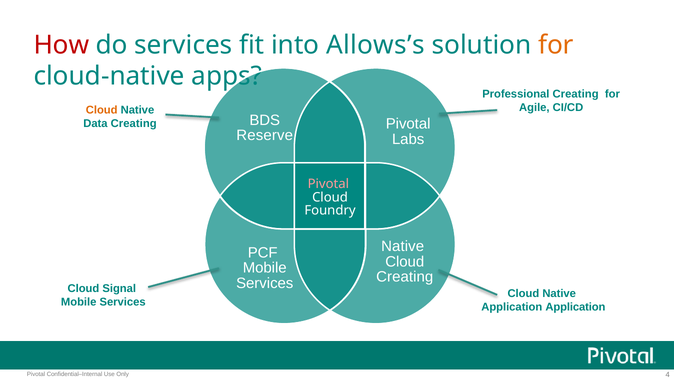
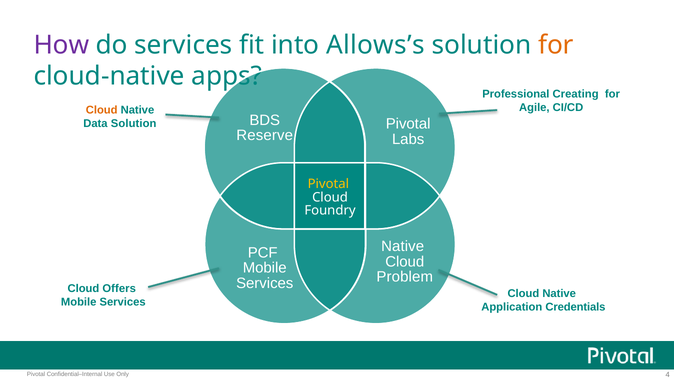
How colour: red -> purple (61, 45)
Data Creating: Creating -> Solution (134, 124)
Pivotal colour: pink -> yellow (328, 184)
Creating: Creating -> Problem (405, 277)
Signal: Signal -> Offers (119, 289)
Application Application: Application -> Credentials (575, 307)
